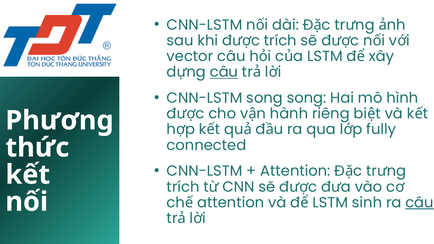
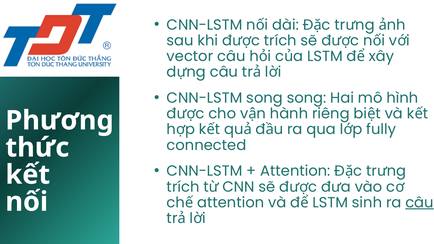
câu underline: present -> none (224, 72)
